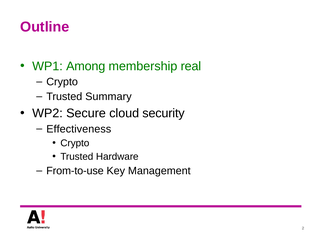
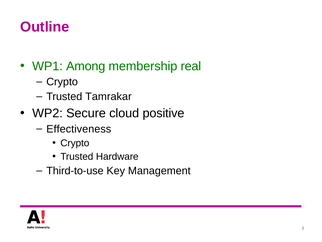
Summary: Summary -> Tamrakar (108, 96)
security: security -> positive (163, 113)
From-to-use: From-to-use -> Third-to-use (75, 171)
